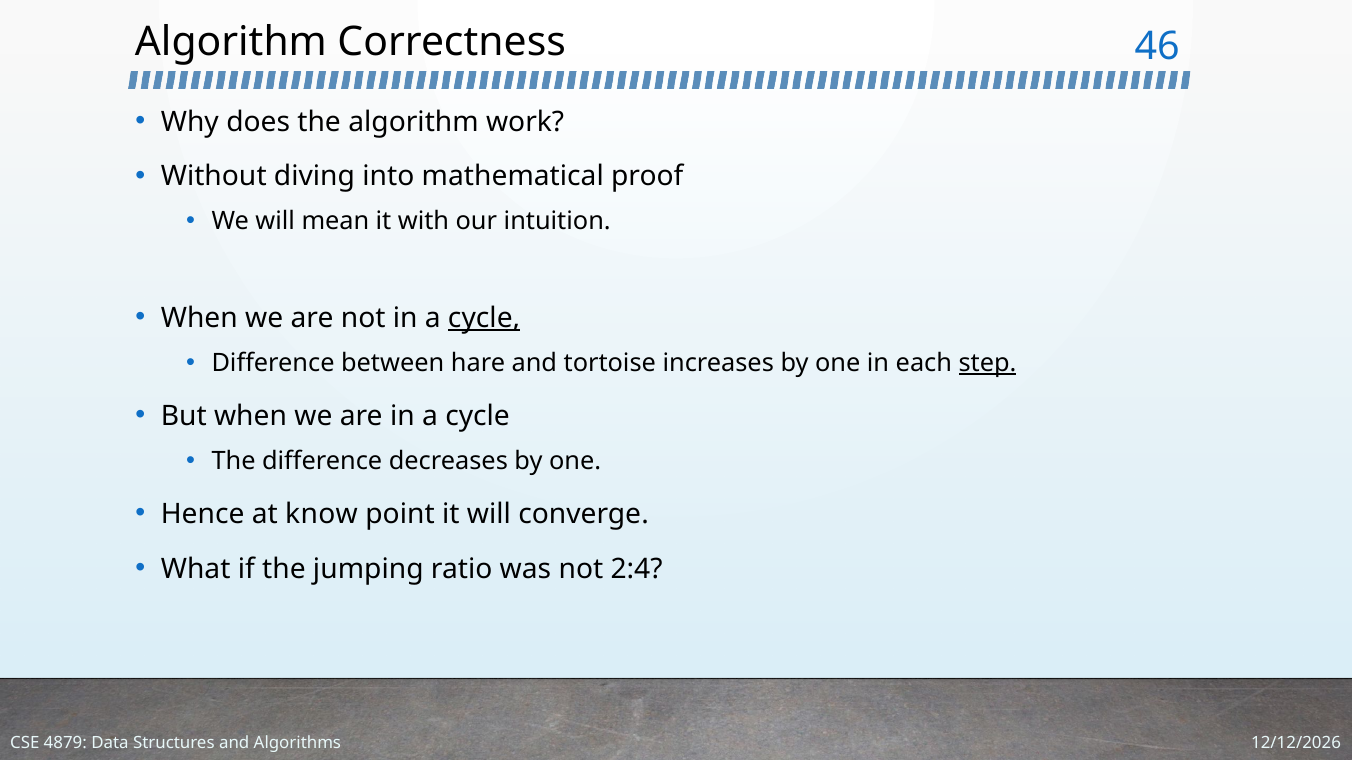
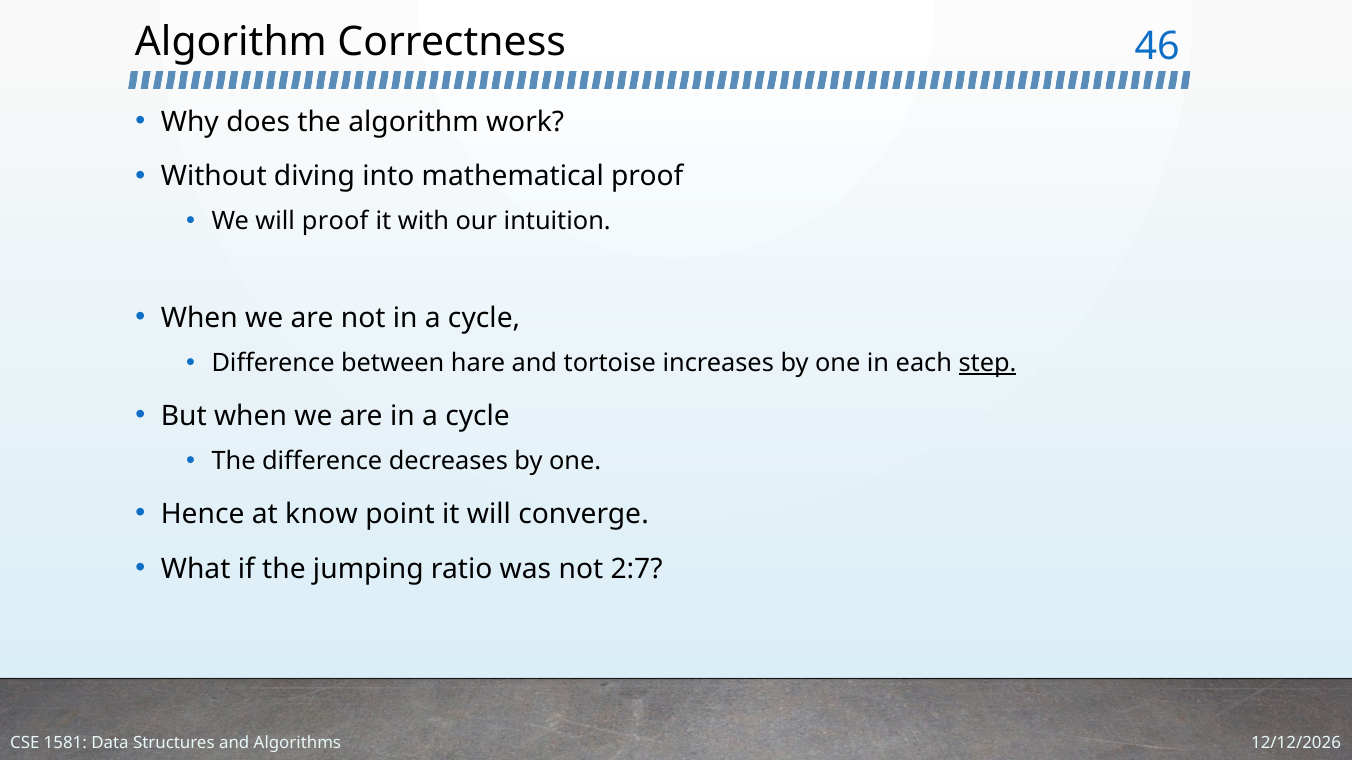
will mean: mean -> proof (335, 222)
cycle underline: present -> none (484, 318)
2:4: 2:4 -> 2:7 (637, 569)
4879: 4879 -> 1581 (65, 743)
